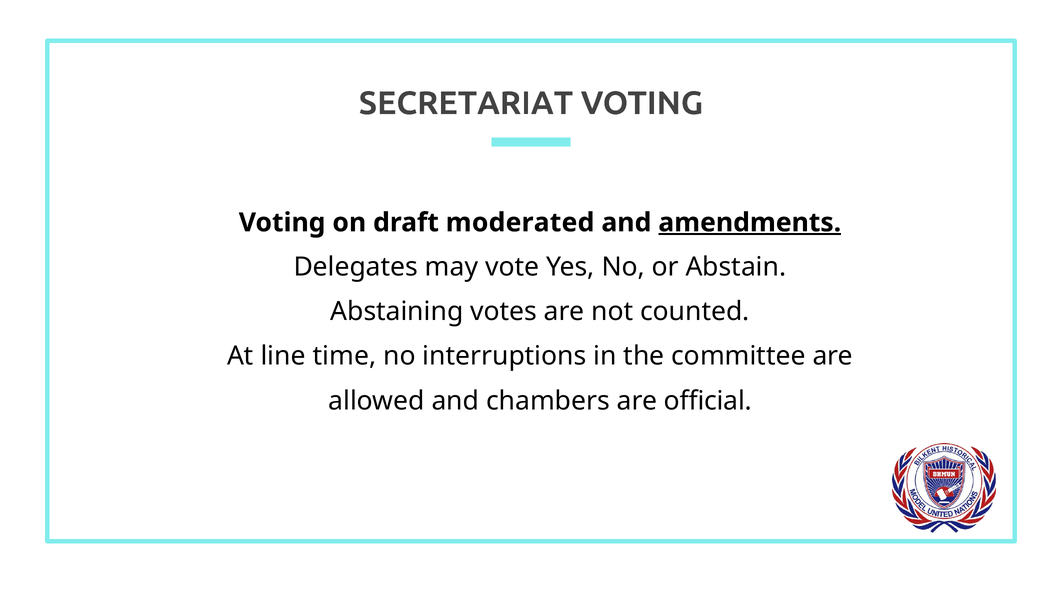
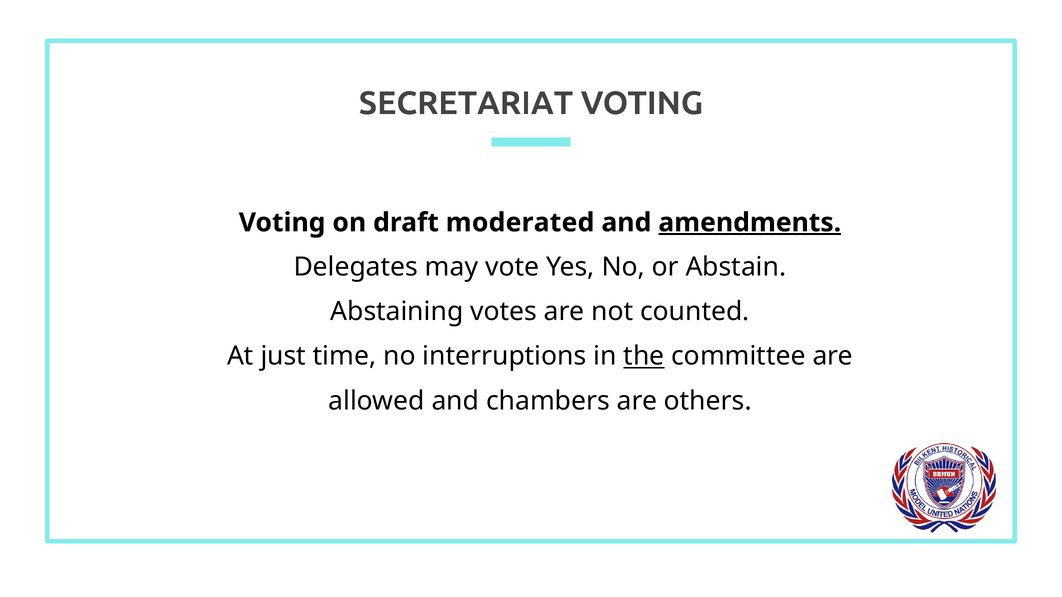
line: line -> just (283, 356)
the underline: none -> present (644, 356)
official: official -> others (708, 401)
